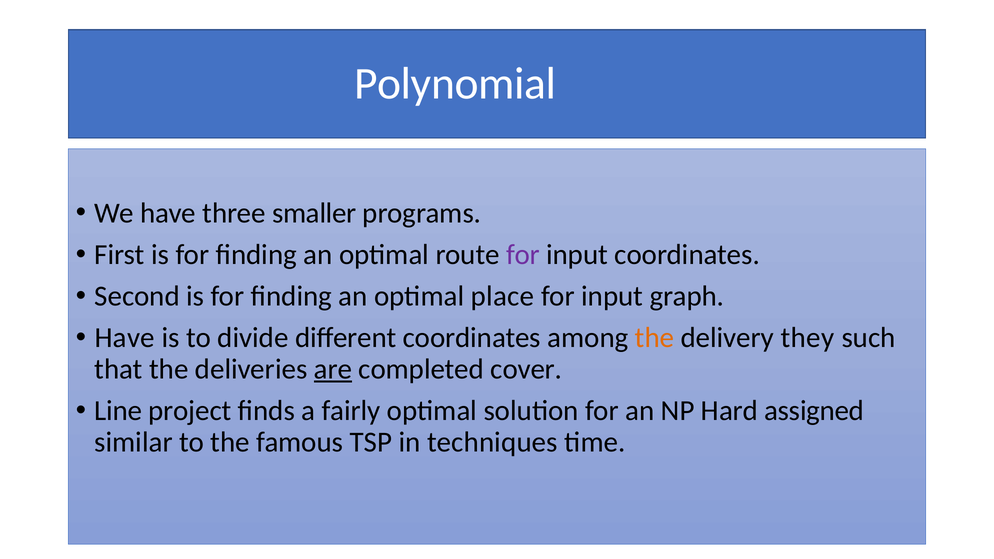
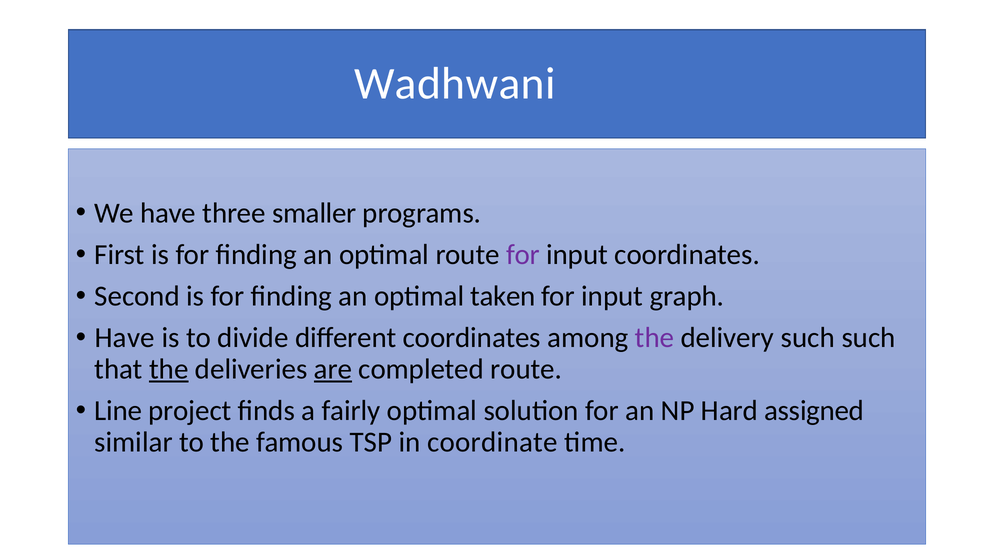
Polynomial: Polynomial -> Wadhwani (455, 83)
place: place -> taken (503, 296)
the colour: orange -> purple (655, 338)
delivery they: they -> such (808, 338)
the underline: none -> present (169, 369)
completed cover: cover -> route (526, 369)
techniques: techniques -> coordinate (492, 442)
